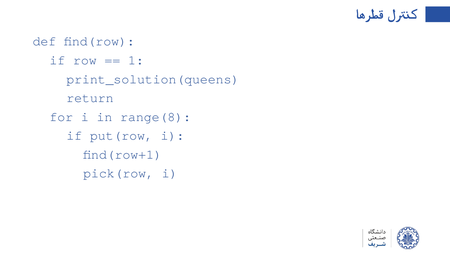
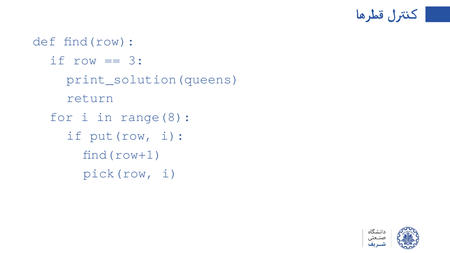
1: 1 -> 3 (136, 60)
